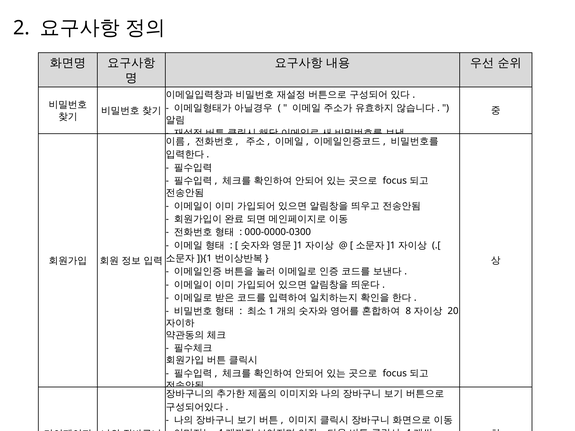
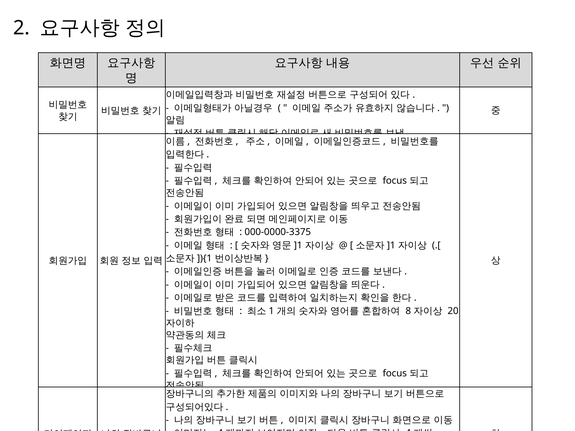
000-0000-0300: 000-0000-0300 -> 000-0000-3375 (278, 232)
